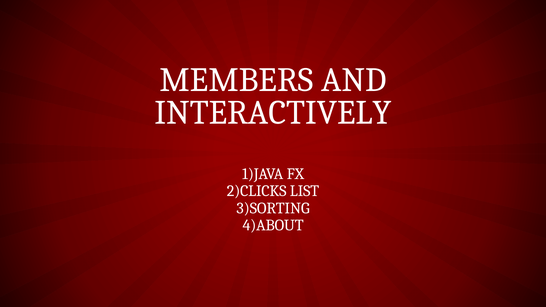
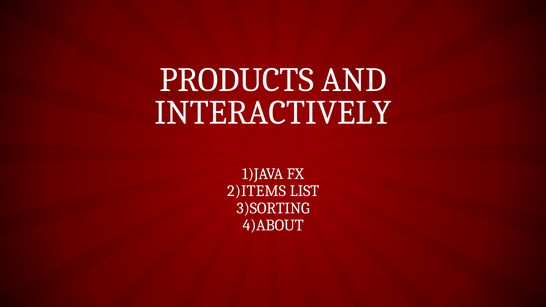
MEMBERS: MEMBERS -> PRODUCTS (237, 80)
2)CLICKS: 2)CLICKS -> 2)ITEMS (257, 191)
